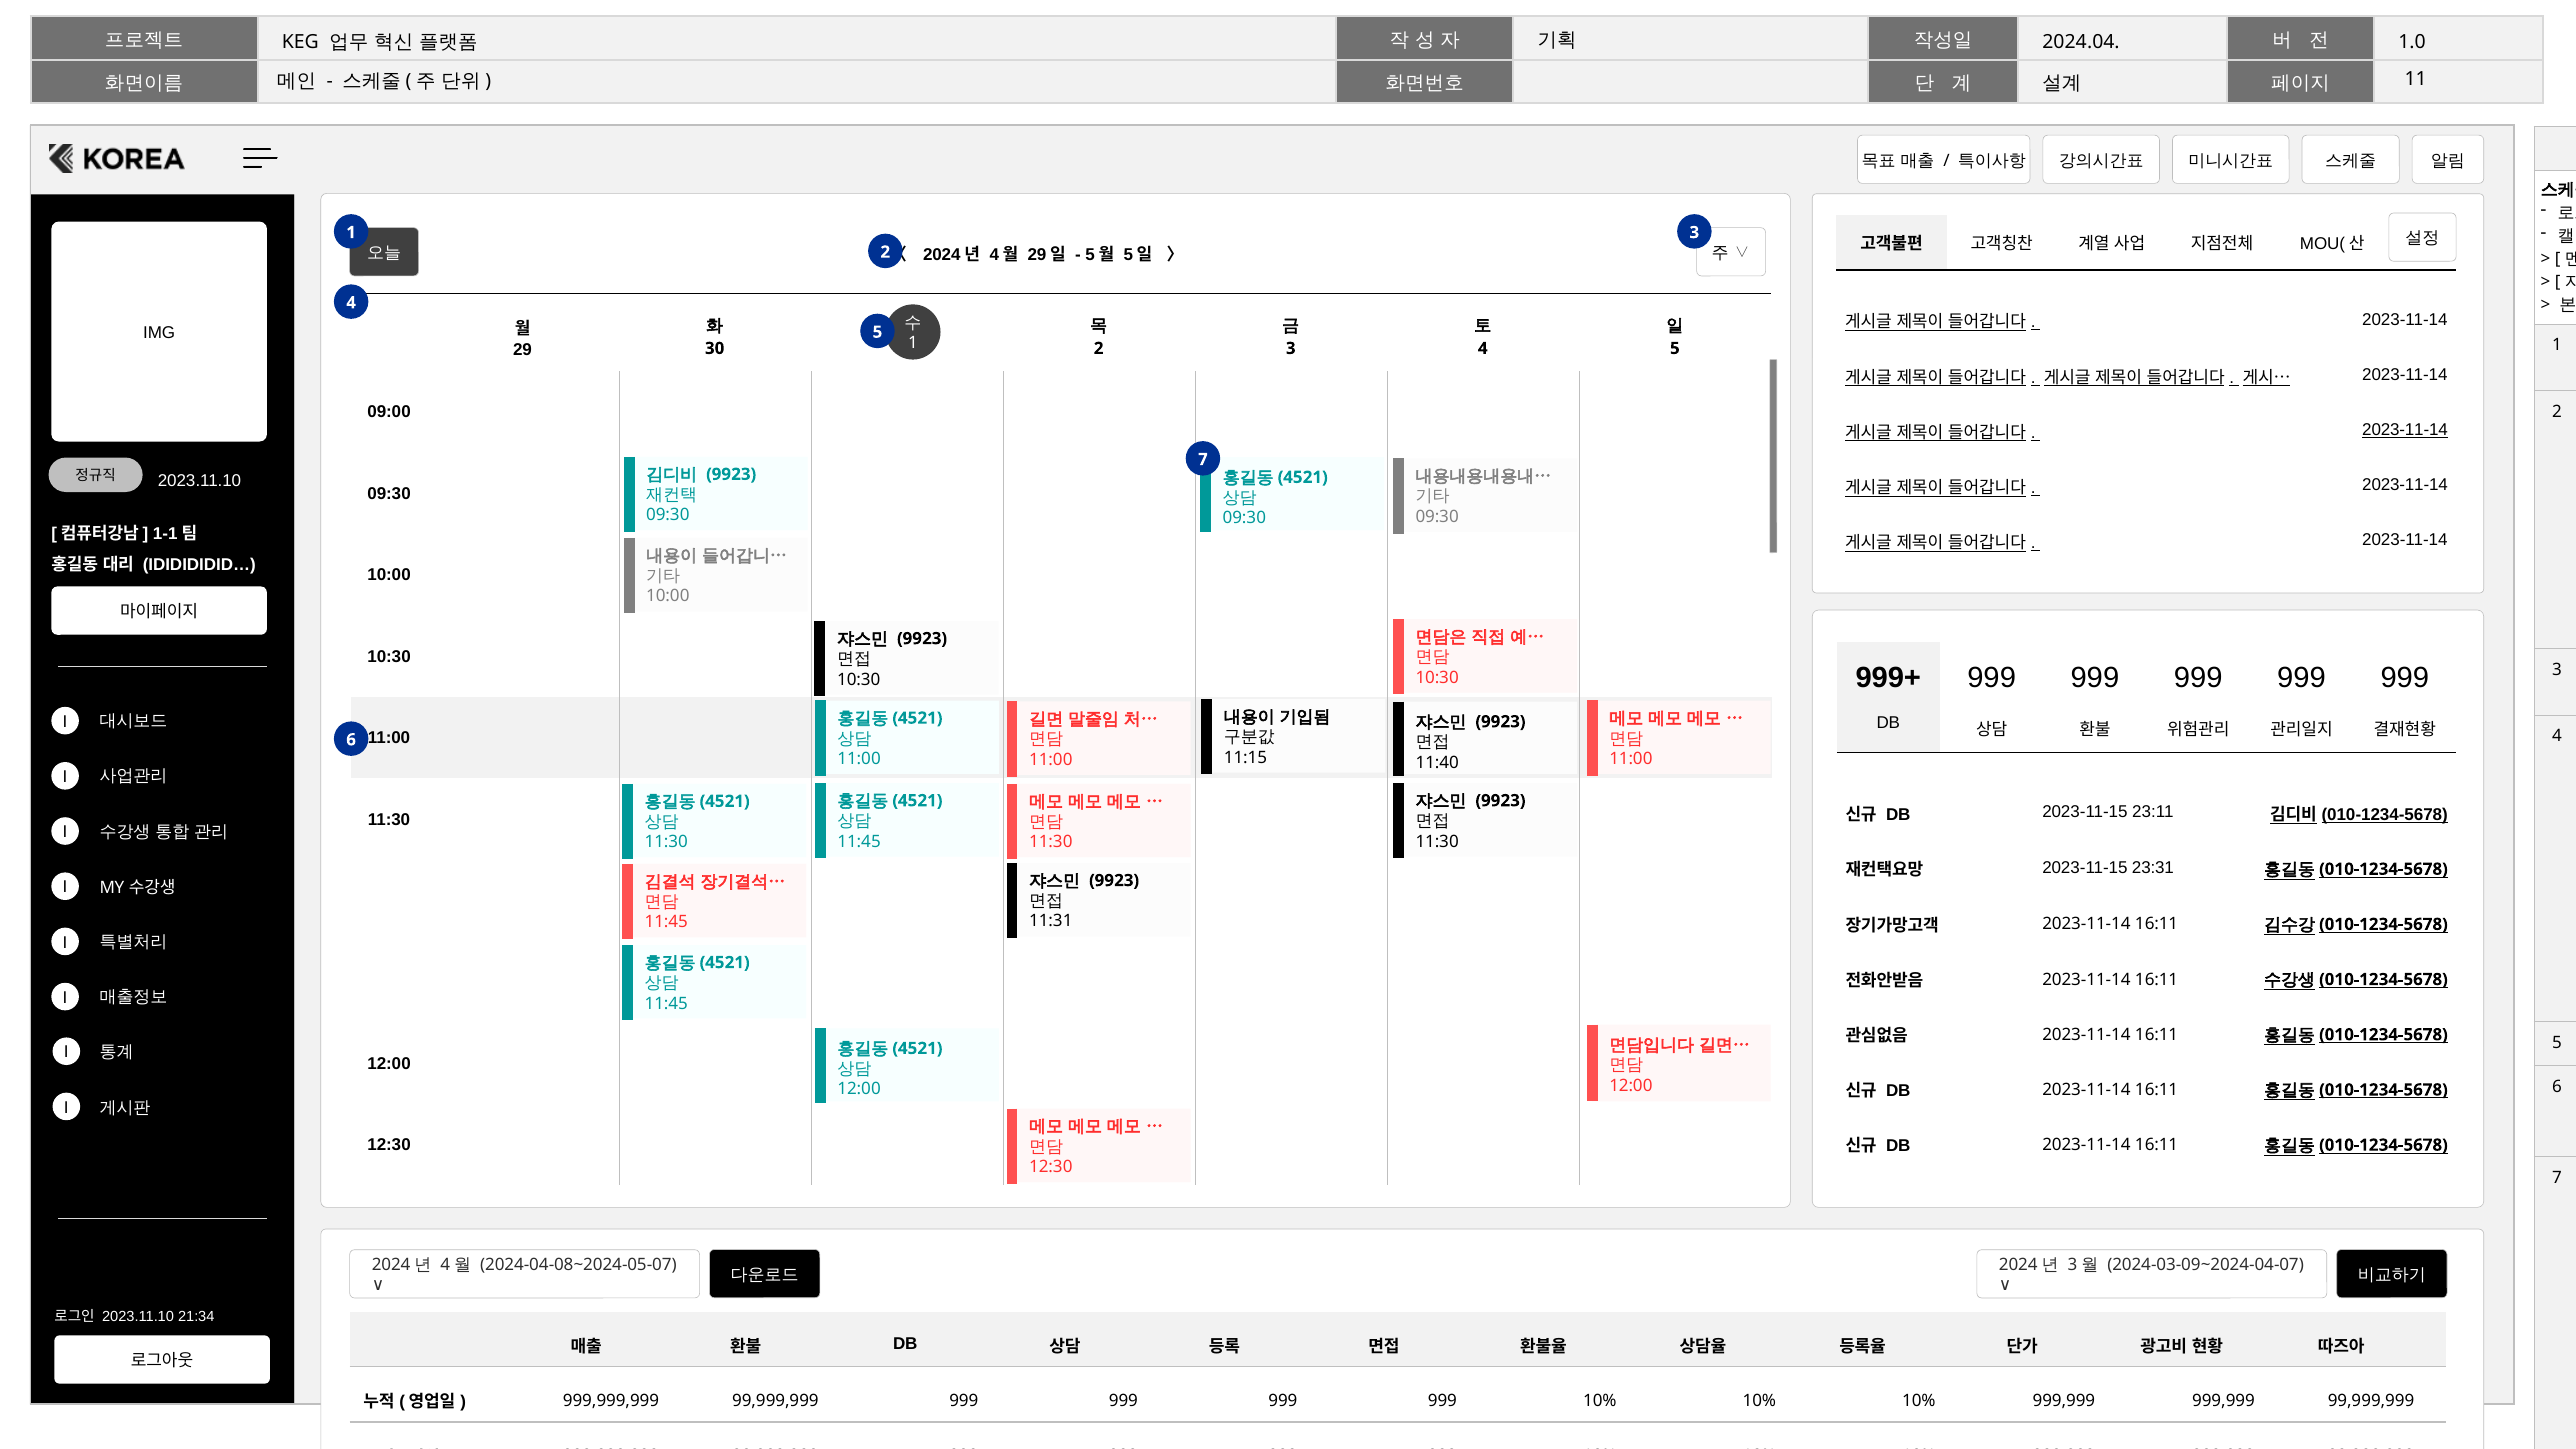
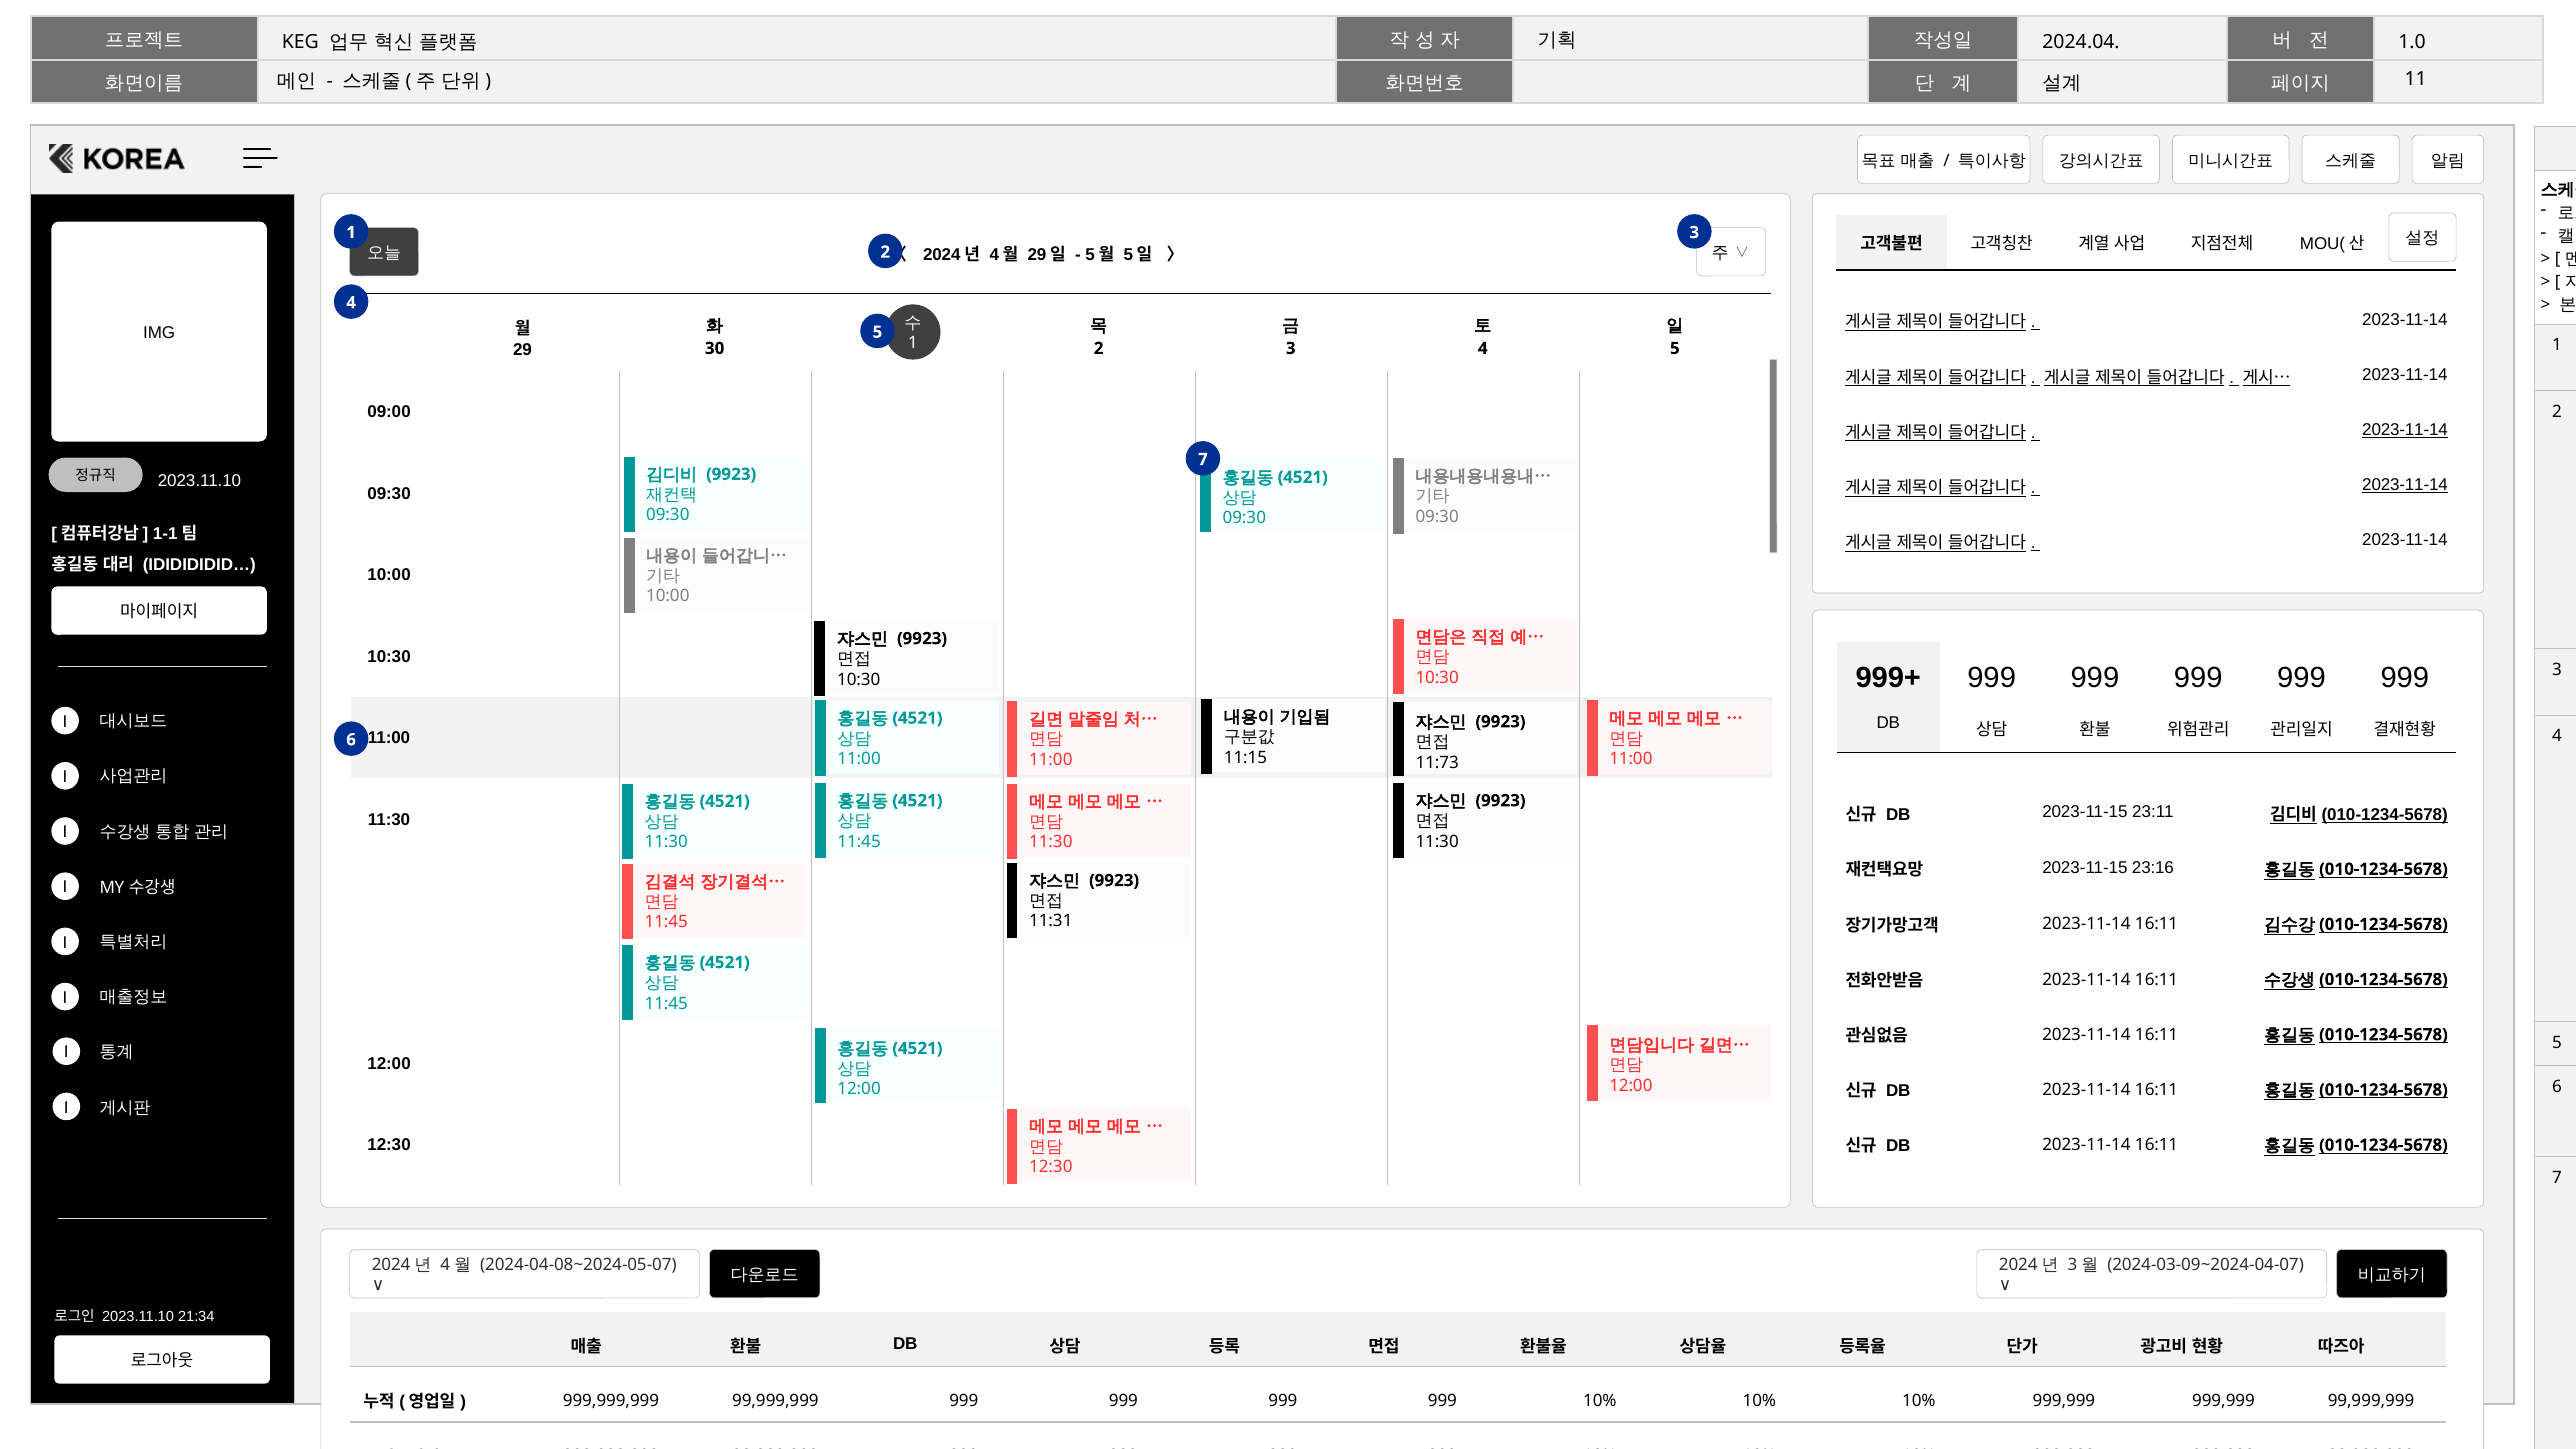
2023-11-14 underline: none -> present (2405, 485)
11:40: 11:40 -> 11:73 (1437, 763)
23:31: 23:31 -> 23:16 (2153, 868)
